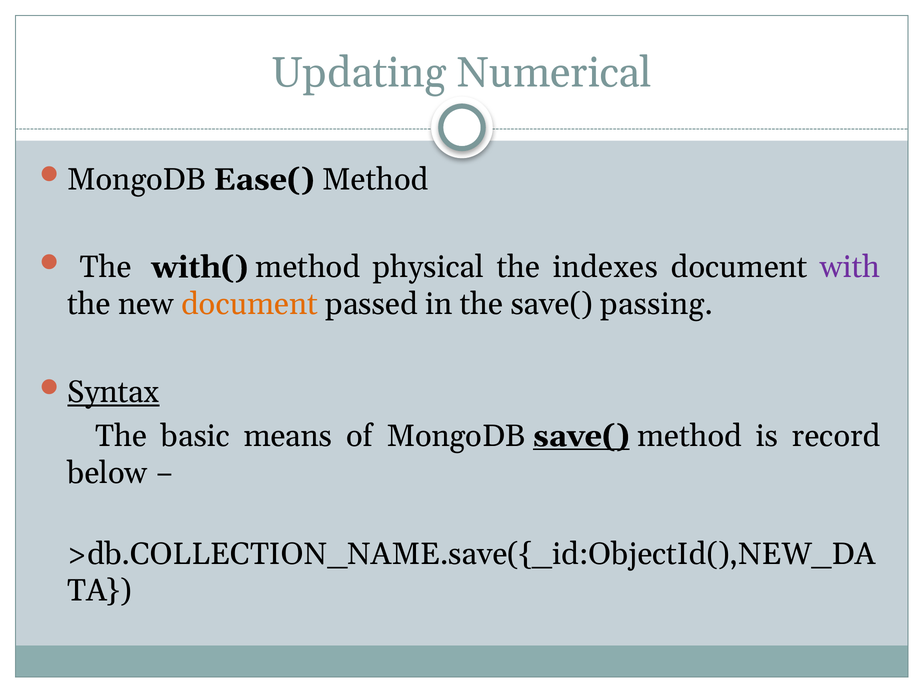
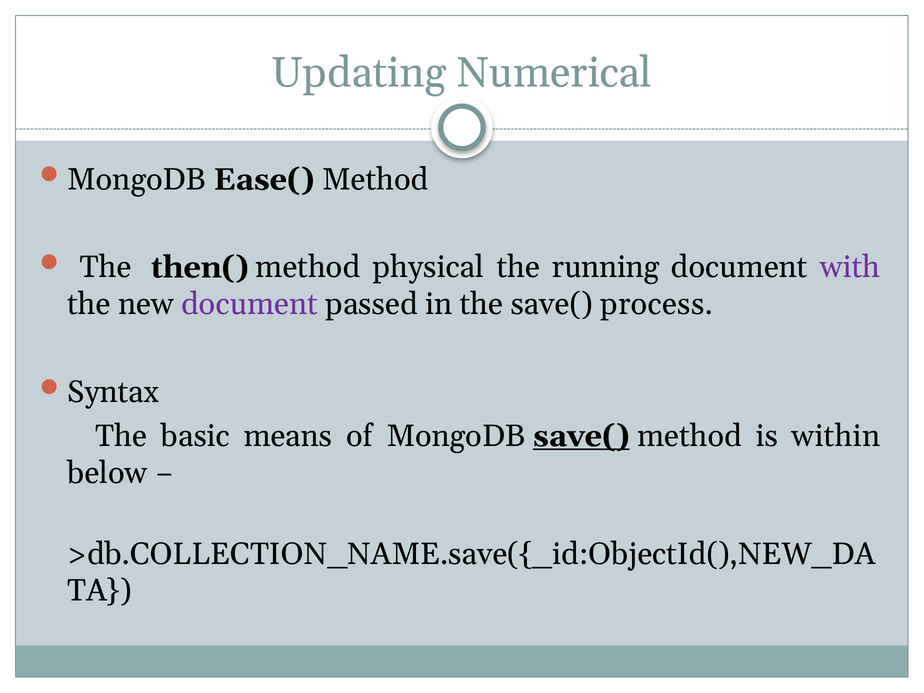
with(: with( -> then( (200, 267)
indexes: indexes -> running (606, 267)
document colour: orange -> purple (250, 304)
passing: passing -> process (657, 304)
Syntax underline: present -> none (113, 392)
record: record -> within (836, 436)
